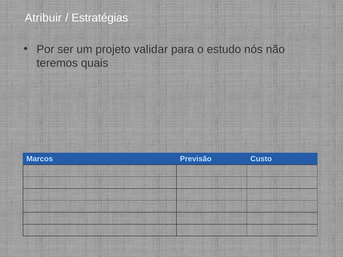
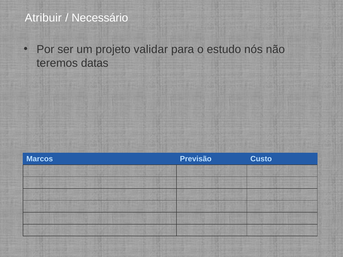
Estratégias: Estratégias -> Necessário (100, 18)
quais: quais -> datas (95, 63)
